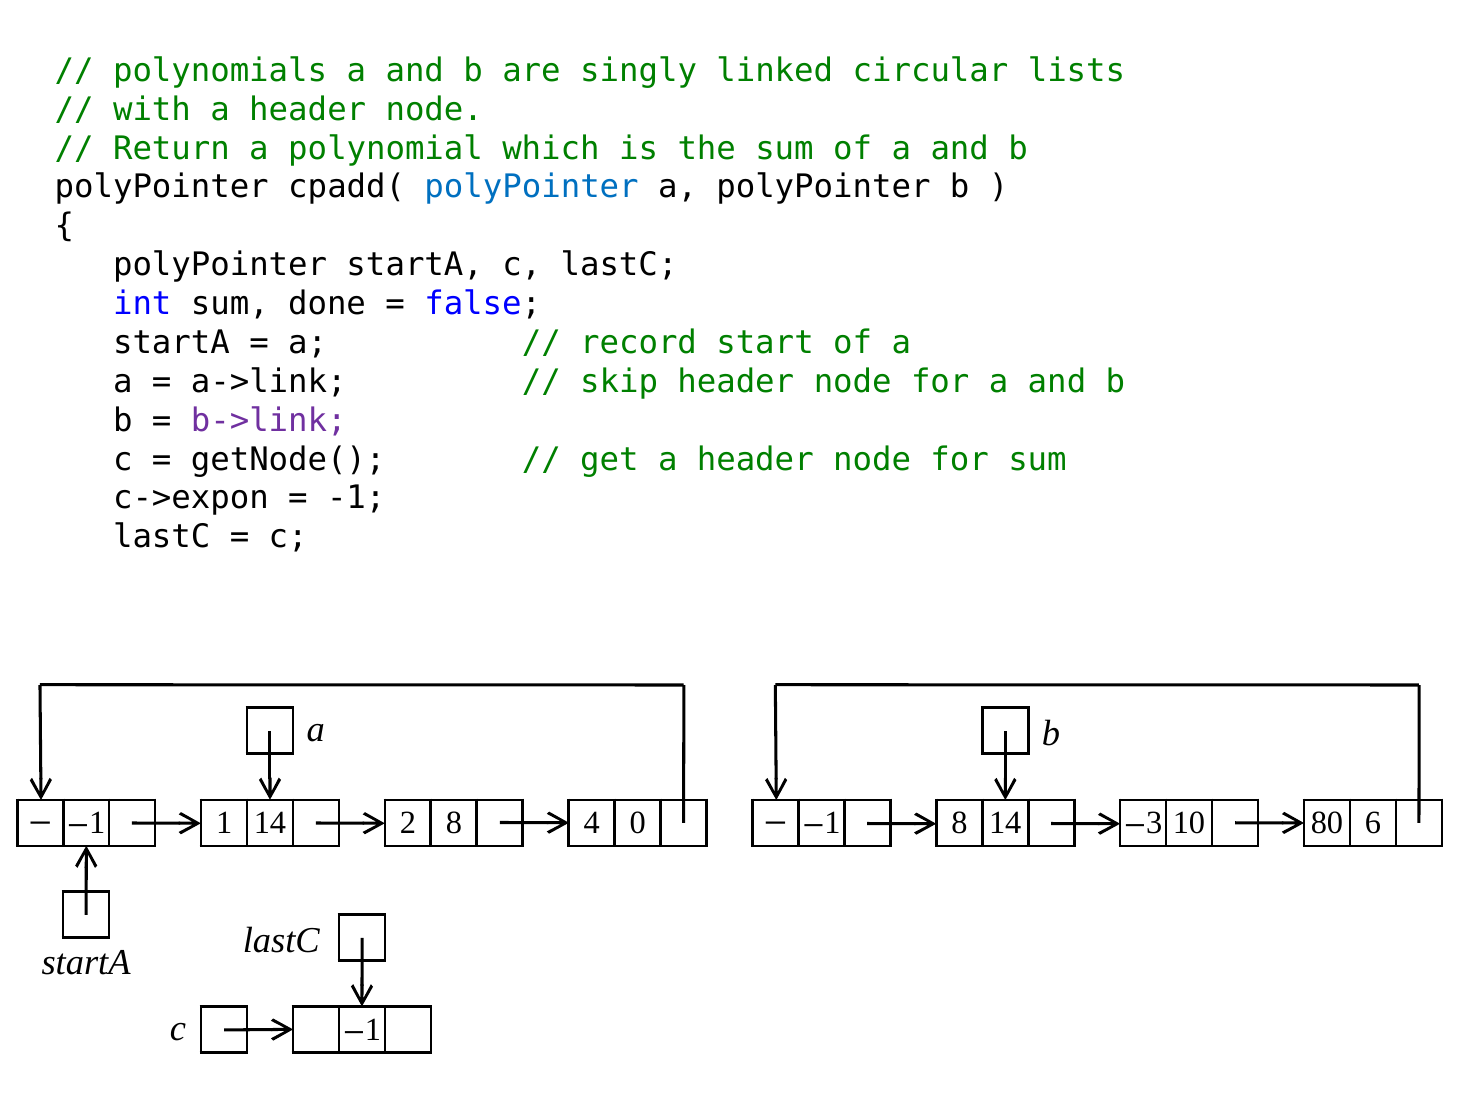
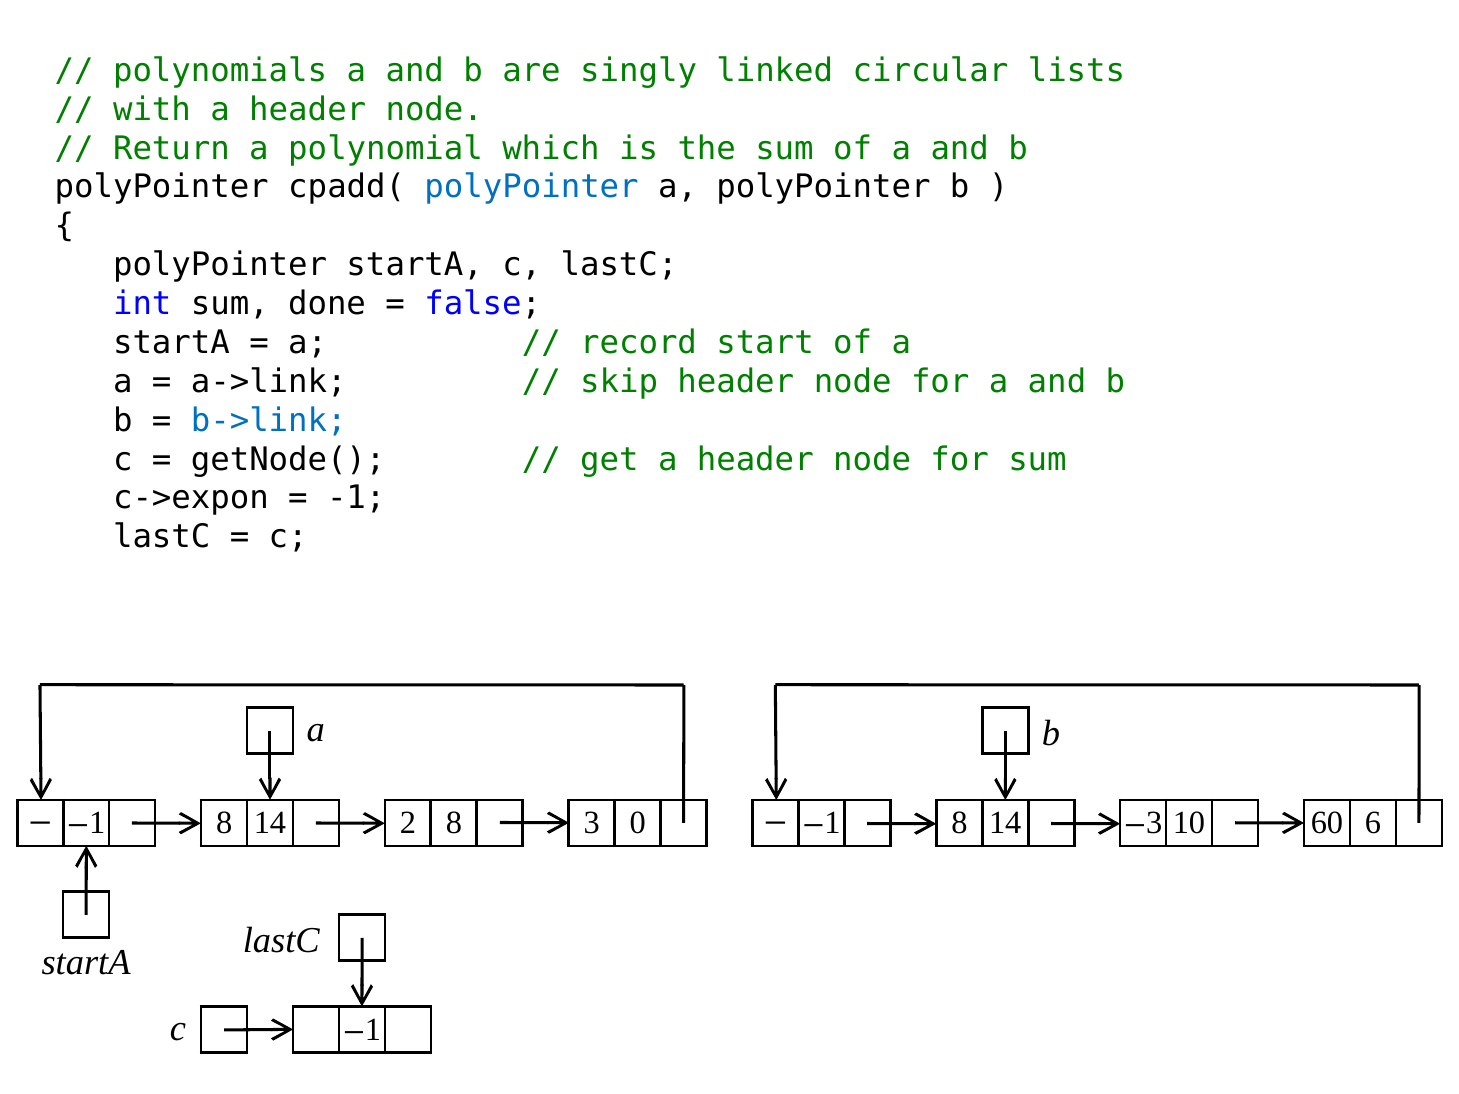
b->link colour: purple -> blue (269, 421)
1: 1 -> 8 (224, 823)
8 4: 4 -> 3 (592, 823)
80: 80 -> 60 (1327, 823)
